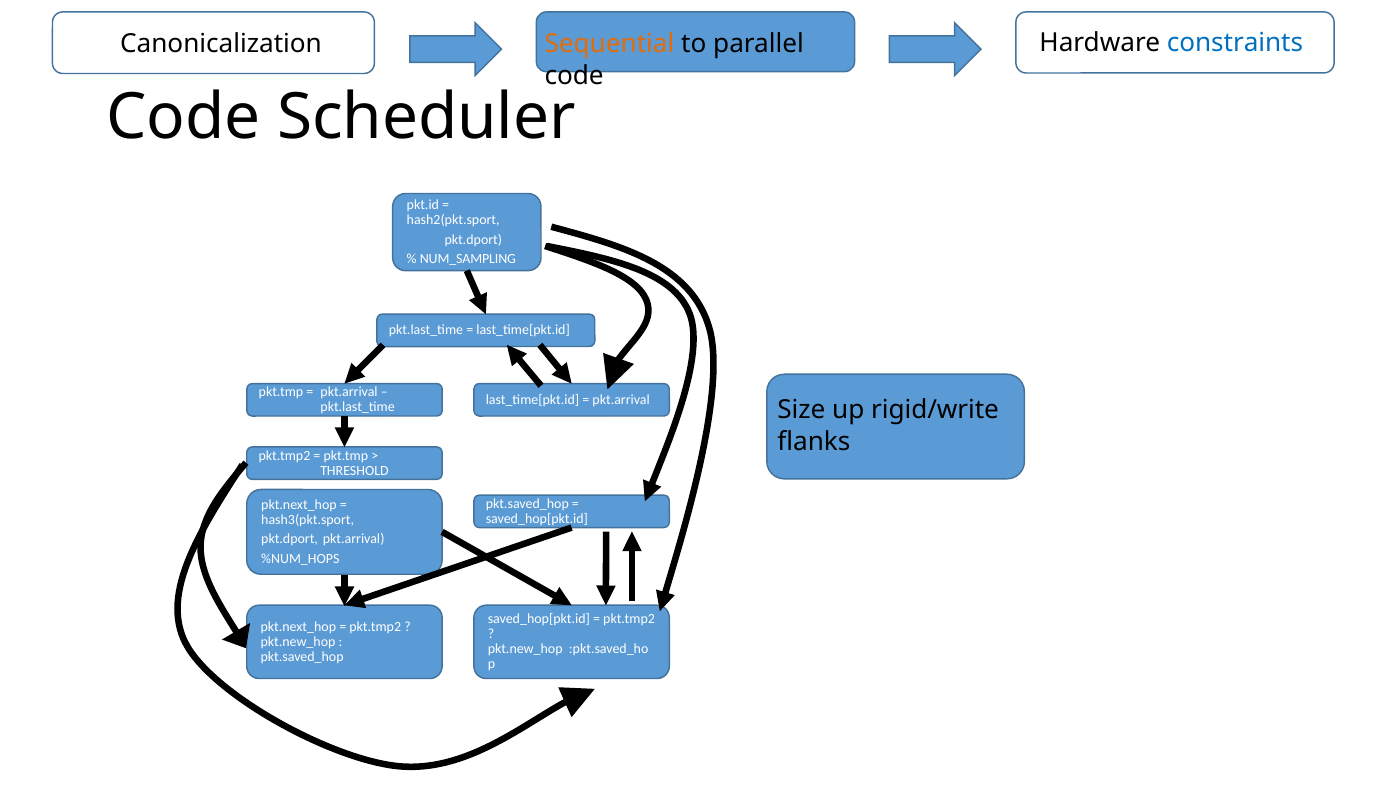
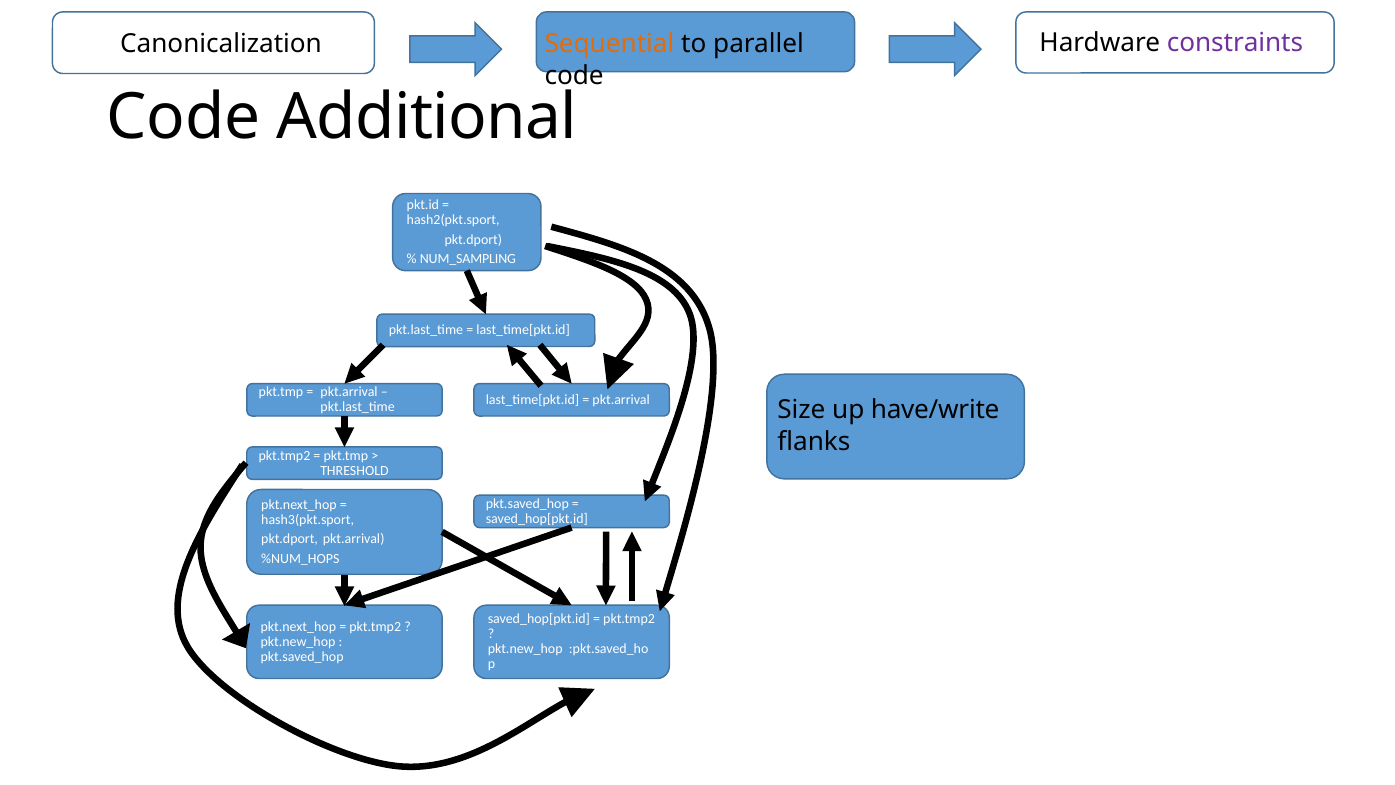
constraints colour: blue -> purple (1235, 43)
Scheduler: Scheduler -> Additional (427, 117)
rigid/write: rigid/write -> have/write (935, 410)
